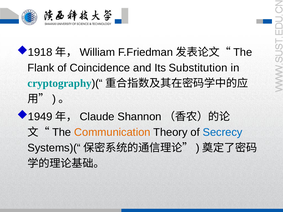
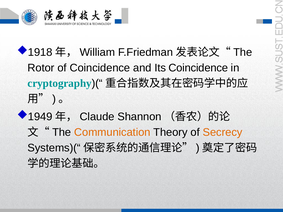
Flank: Flank -> Rotor (41, 68)
Its Substitution: Substitution -> Coincidence (198, 68)
Secrecy colour: blue -> orange (223, 132)
